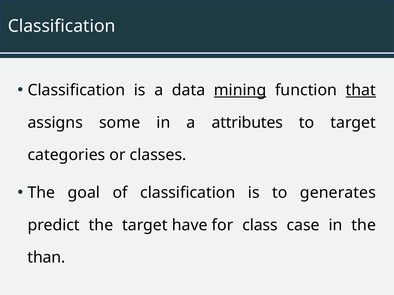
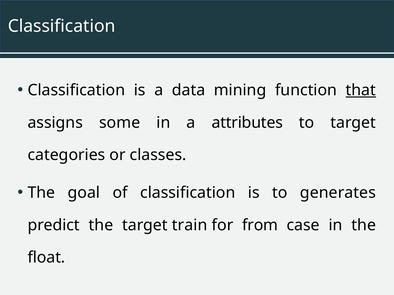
mining underline: present -> none (240, 90)
have: have -> train (190, 225)
class: class -> from (260, 225)
than: than -> float (46, 258)
